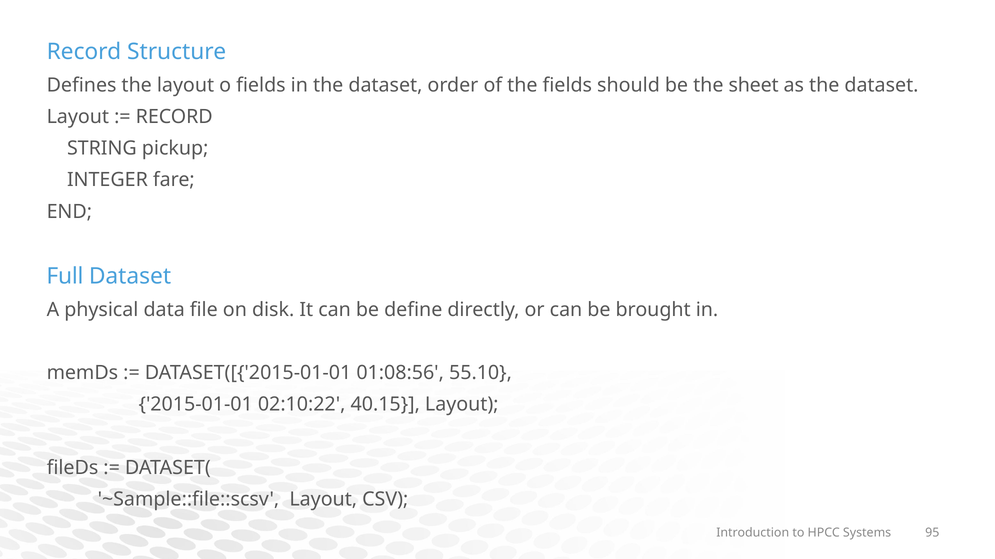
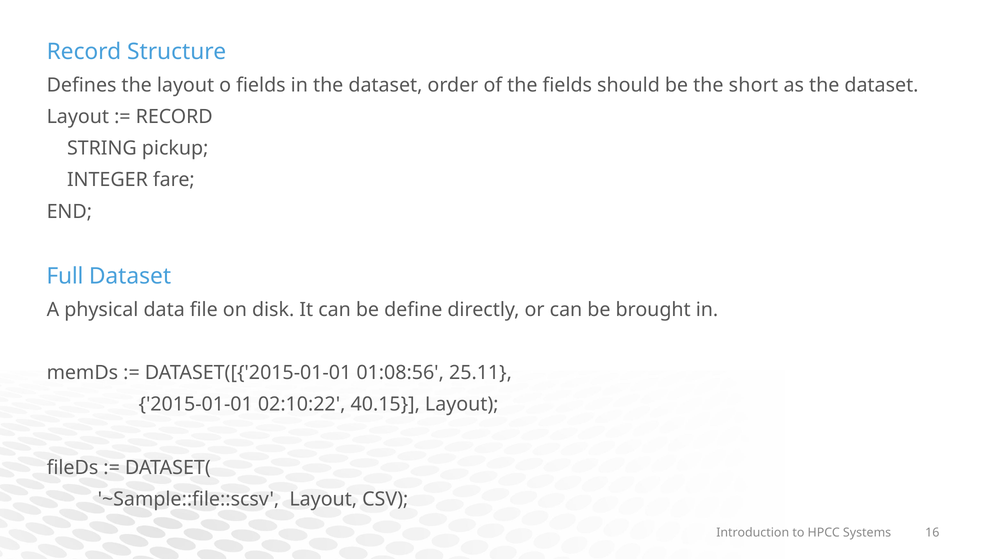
sheet: sheet -> short (753, 85)
55.10: 55.10 -> 25.11 (480, 373)
95: 95 -> 16 (932, 533)
